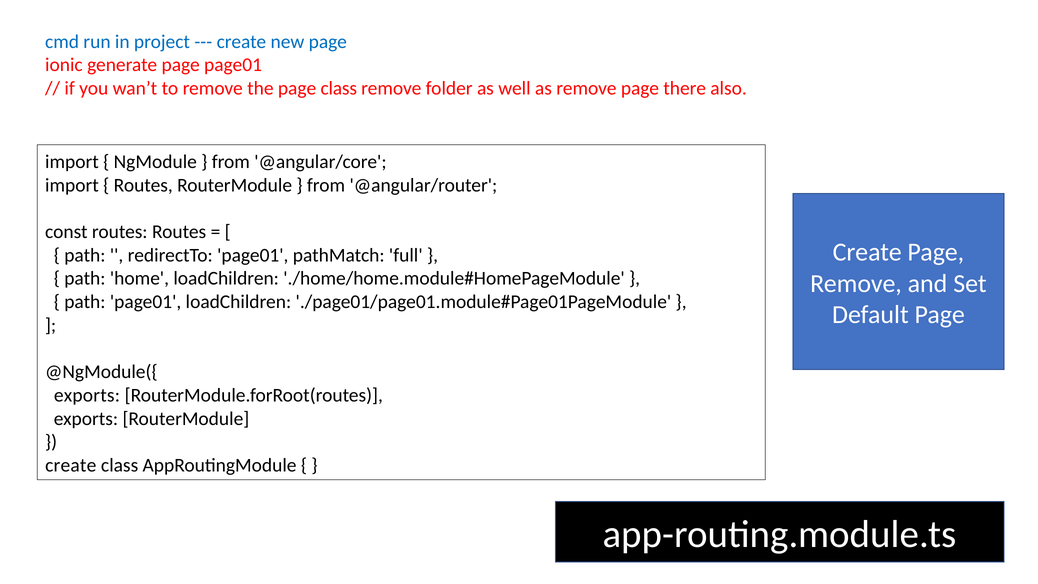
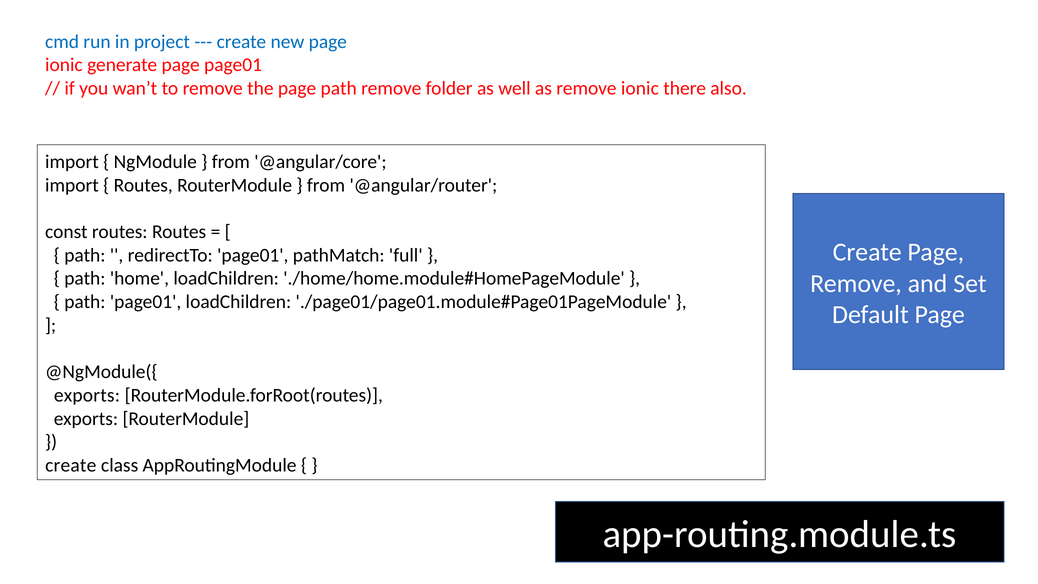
page class: class -> path (339, 88)
remove page: page -> ionic (640, 88)
